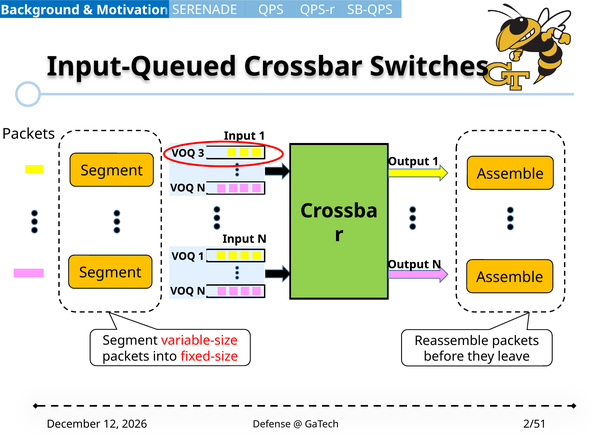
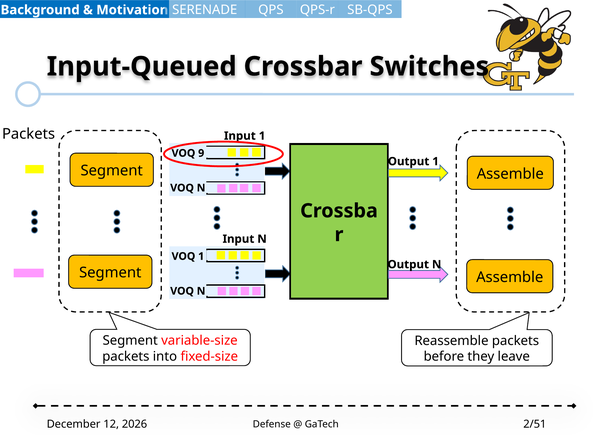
3: 3 -> 9 (201, 153)
